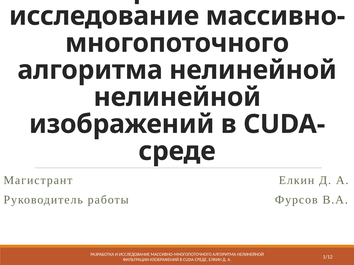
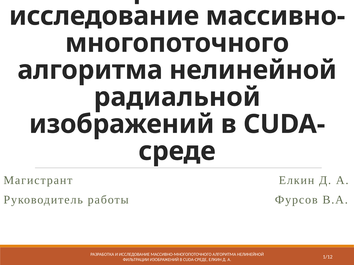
нелинейной: нелинейной -> радиальной (177, 97)
